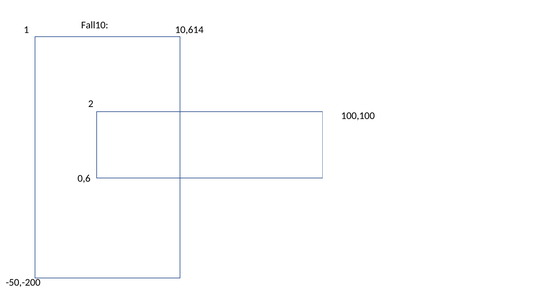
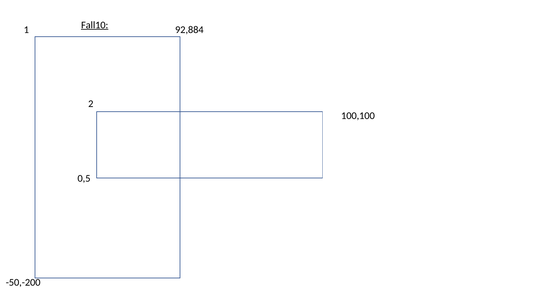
Fall10 underline: none -> present (95, 25)
10,614: 10,614 -> 92,884 (189, 30)
0,6: 0,6 -> 0,5 (84, 179)
